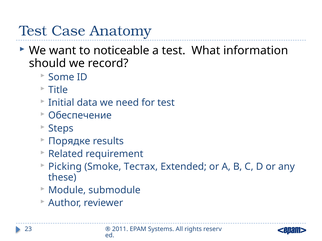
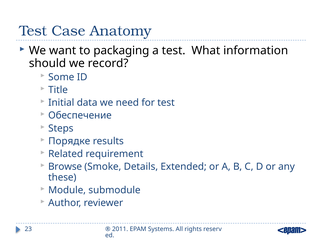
noticeable: noticeable -> packaging (121, 51)
Picking: Picking -> Browse (65, 167)
Тестах: Тестах -> Details (141, 167)
